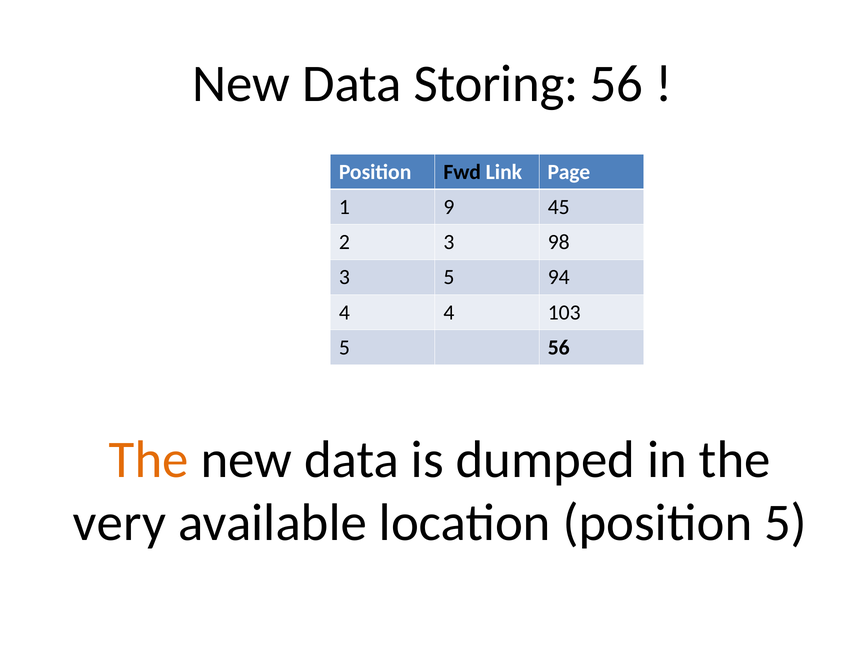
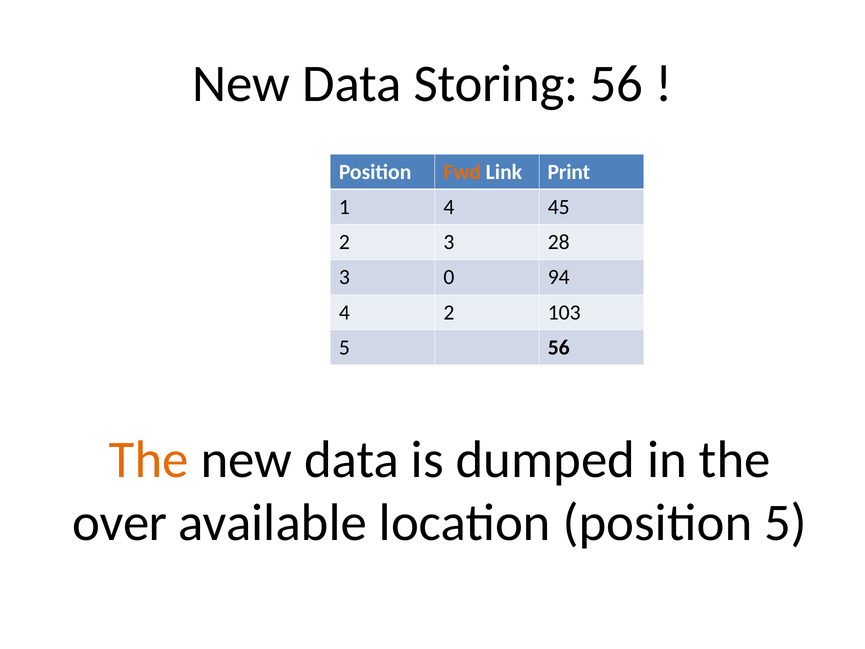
Fwd colour: black -> orange (462, 172)
Page: Page -> Print (569, 172)
1 9: 9 -> 4 (449, 207)
98: 98 -> 28 (559, 242)
3 5: 5 -> 0 (449, 277)
4 4: 4 -> 2 (449, 312)
very: very -> over (120, 523)
